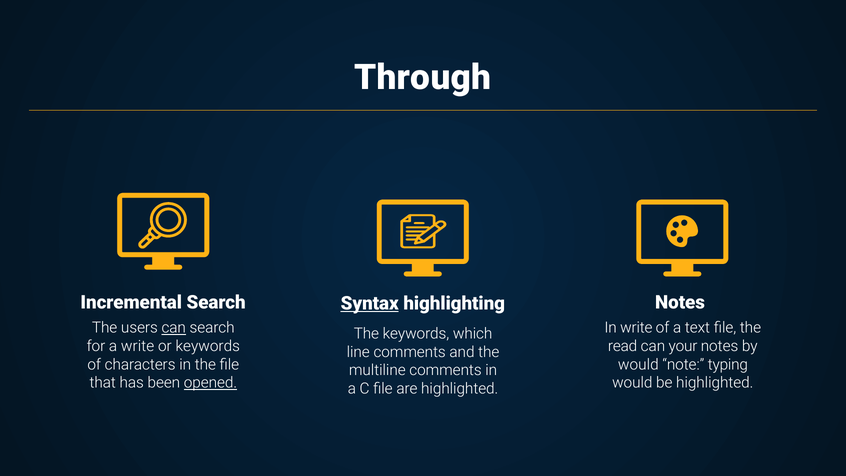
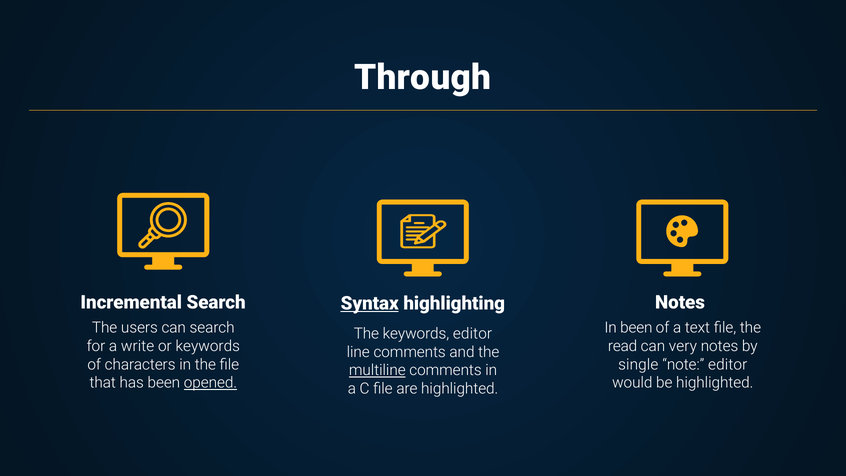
can underline: present -> none (174, 328)
In write: write -> been (636, 328)
keywords which: which -> editor (473, 334)
your: your -> very (683, 346)
would: would -> single (638, 364)
note typing: typing -> editor (728, 364)
multiline underline: none -> present (377, 370)
